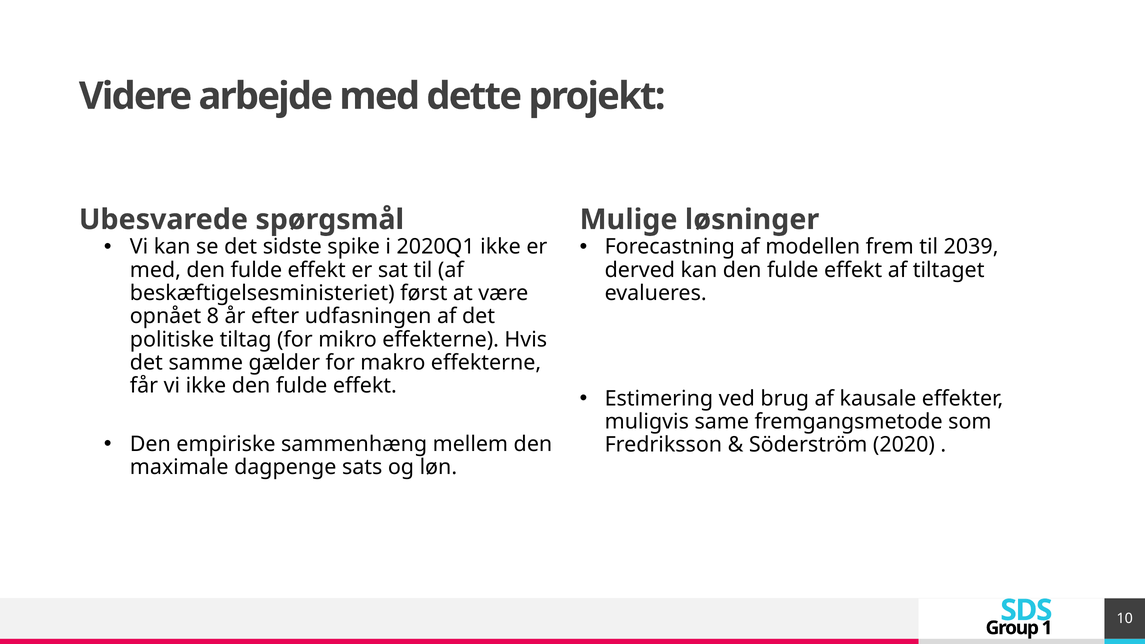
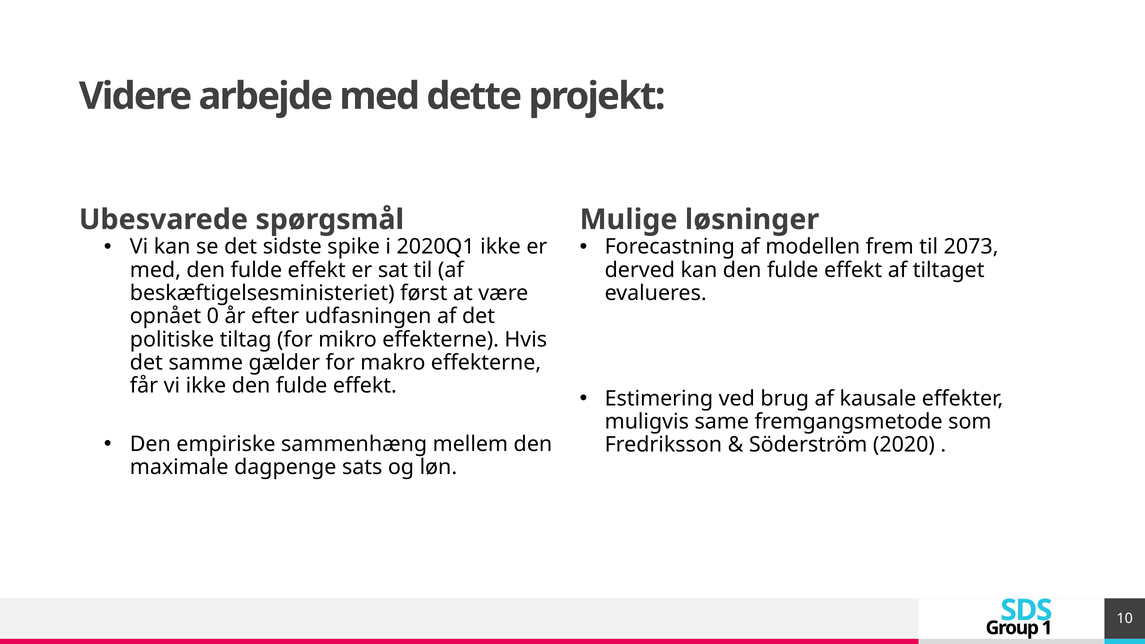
2039: 2039 -> 2073 (971, 247)
8: 8 -> 0 (213, 316)
